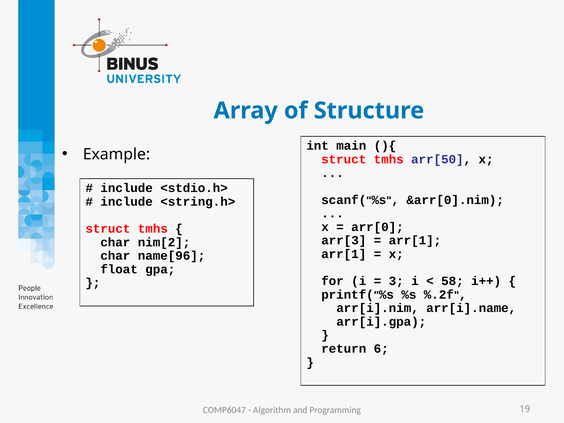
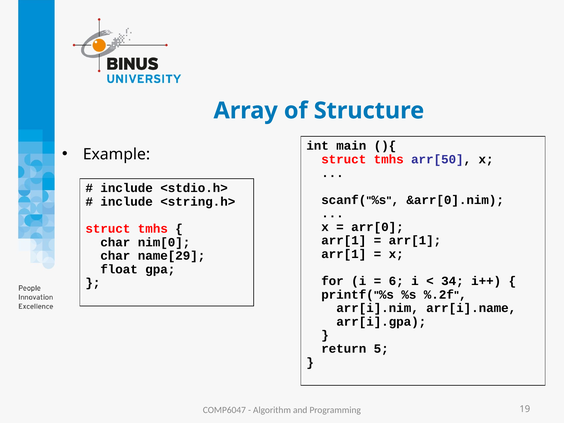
arr[3: arr[3 -> arr[1 (344, 240)
nim[2: nim[2 -> nim[0 (164, 242)
name[96: name[96 -> name[29 (172, 256)
3: 3 -> 6 (396, 281)
58: 58 -> 34 (452, 281)
6: 6 -> 5 (381, 349)
